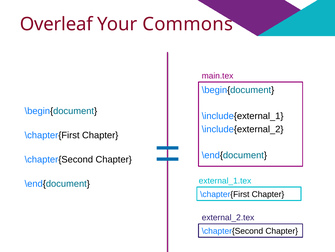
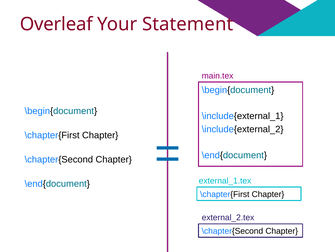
Commons: Commons -> Statement (188, 24)
